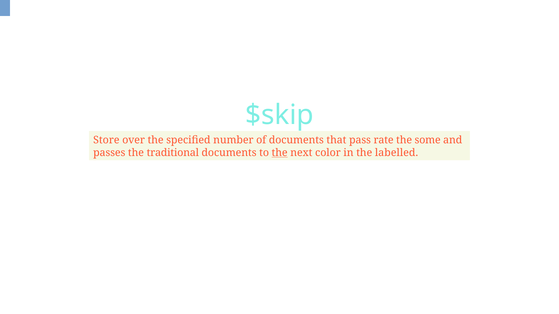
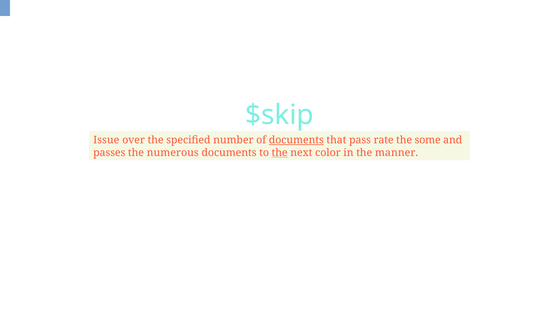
Store: Store -> Issue (106, 140)
documents underline: none -> present (296, 140)
traditional: traditional -> numerous (173, 153)
labelled: labelled -> manner (397, 153)
